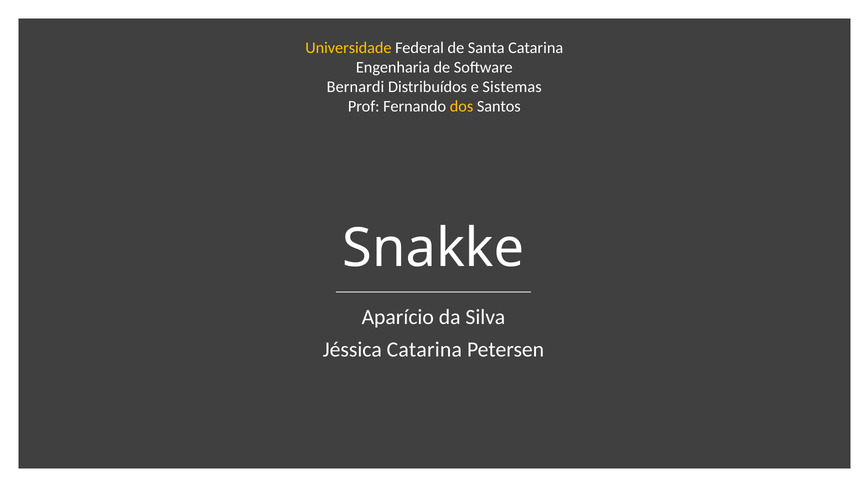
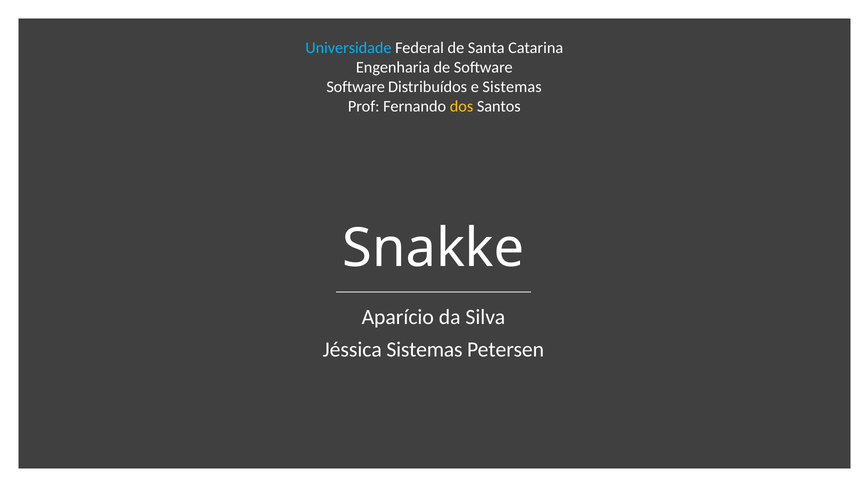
Universidade colour: yellow -> light blue (348, 48)
Bernardi: Bernardi -> Software (356, 87)
Jéssica Catarina: Catarina -> Sistemas (424, 350)
